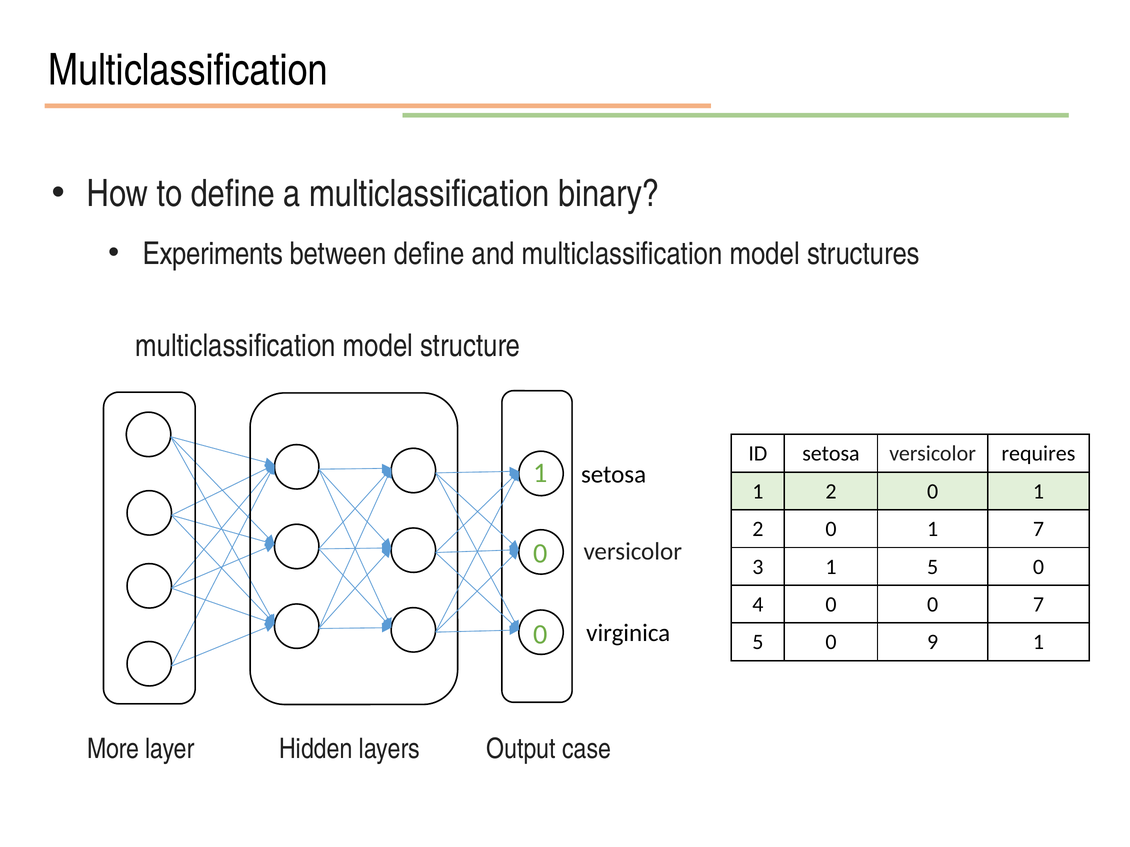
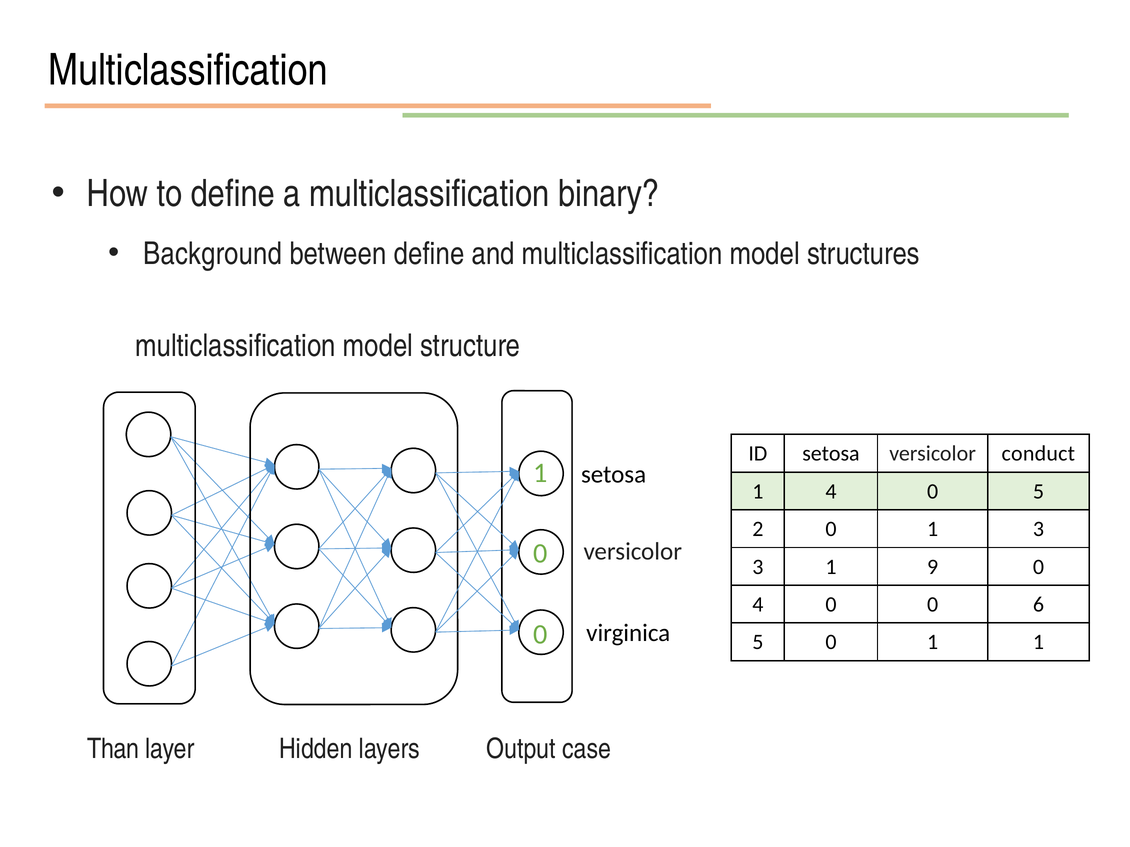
Experiments: Experiments -> Background (213, 254)
requires: requires -> conduct (1038, 454)
2: 2 -> 4 (831, 492)
1: 1 -> 5 (1038, 492)
1 7: 7 -> 3 (1038, 529)
1 5: 5 -> 9 (933, 567)
0 7: 7 -> 6 (1038, 605)
5 0 9: 9 -> 1 (933, 643)
More: More -> Than (113, 750)
